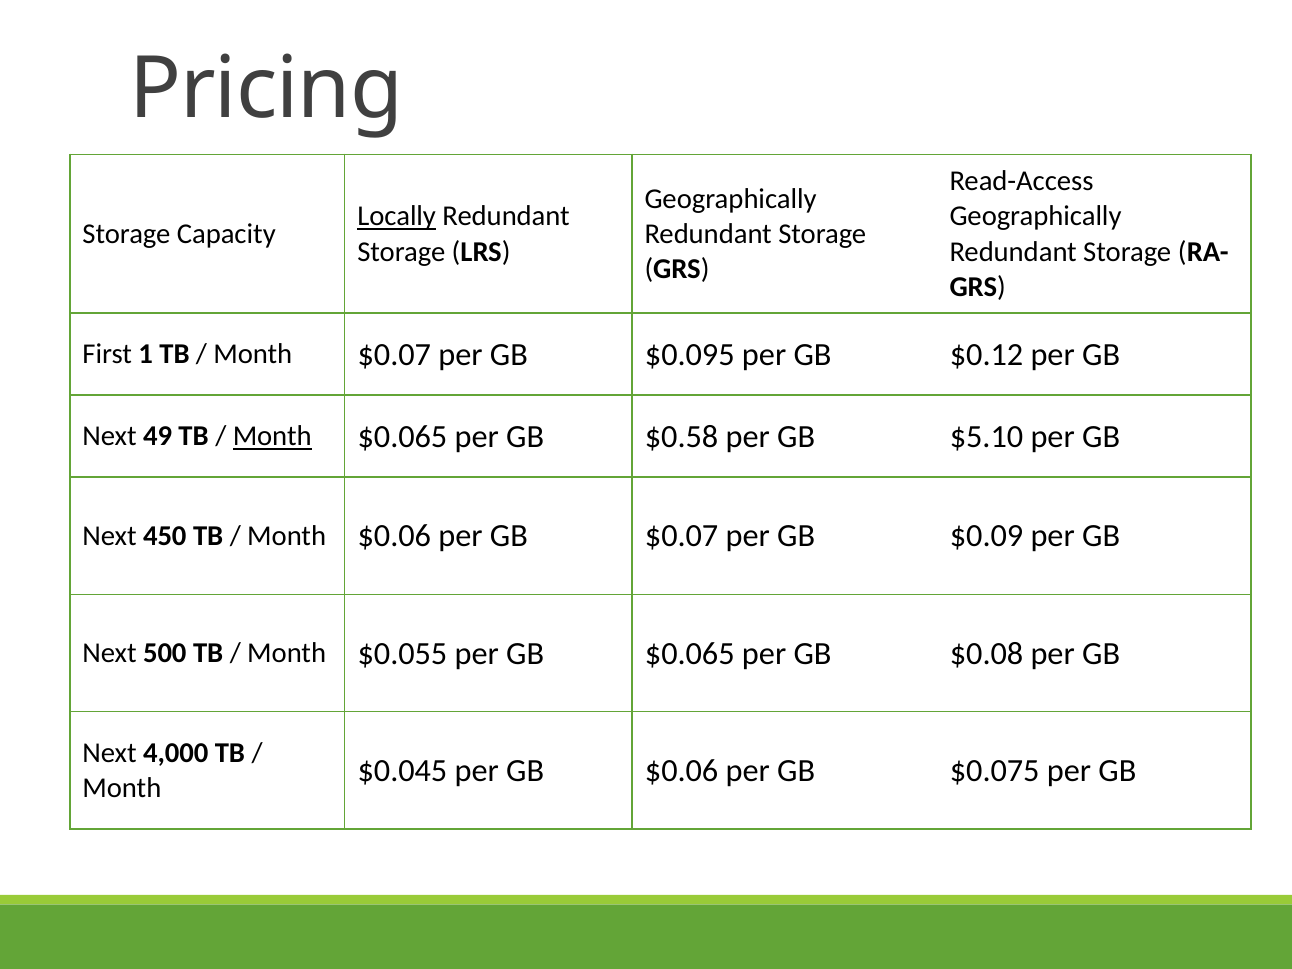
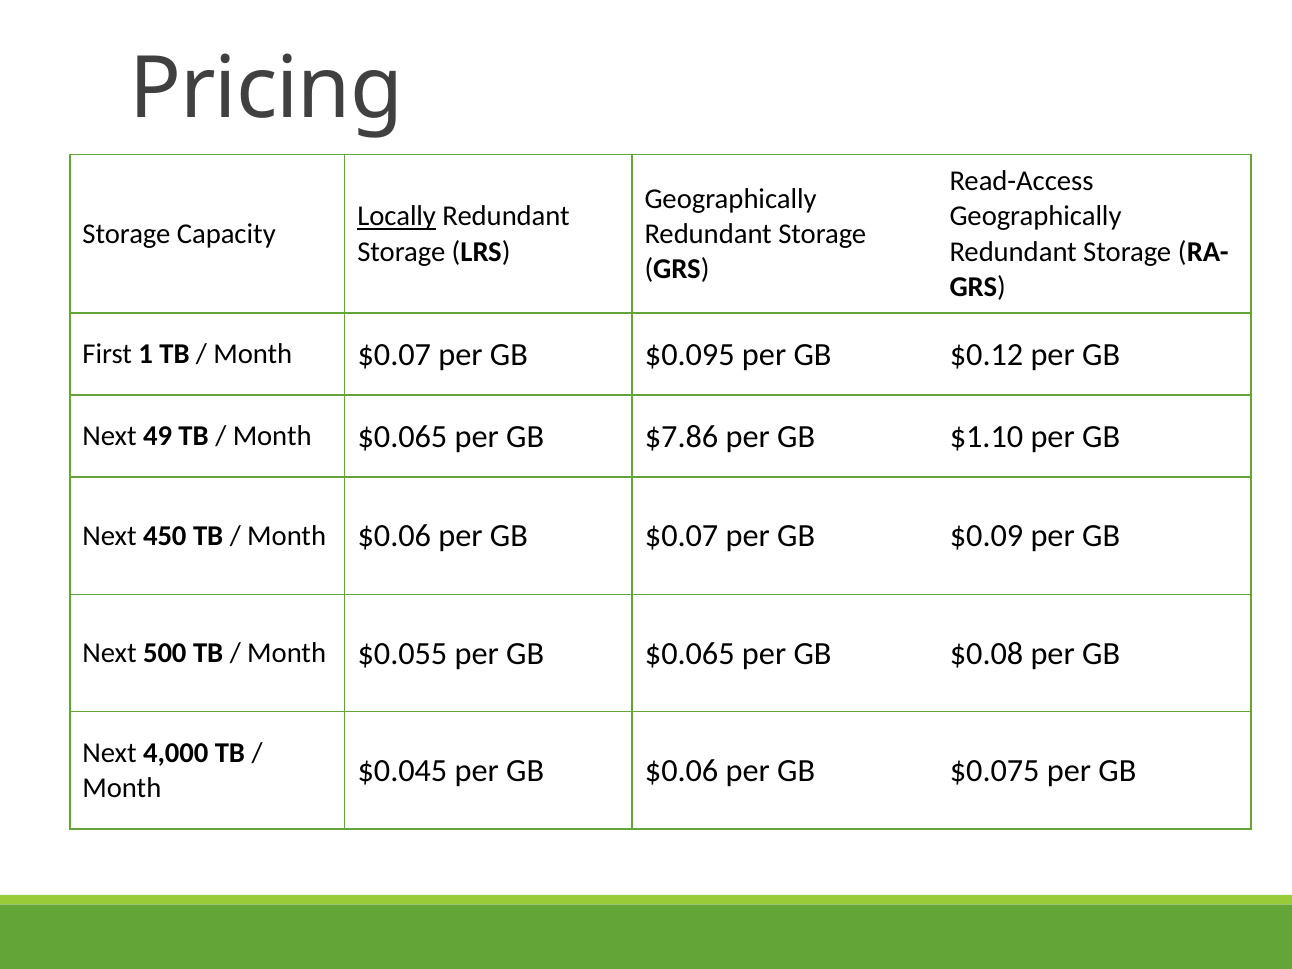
Month underline: present -> none (272, 436)
$0.58: $0.58 -> $7.86 (682, 436)
$5.10: $5.10 -> $1.10 (987, 436)
